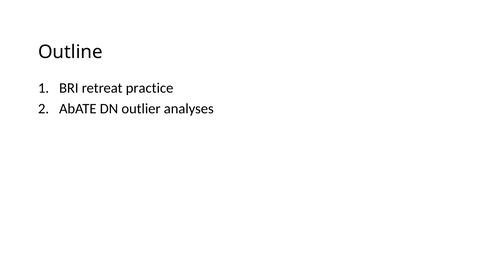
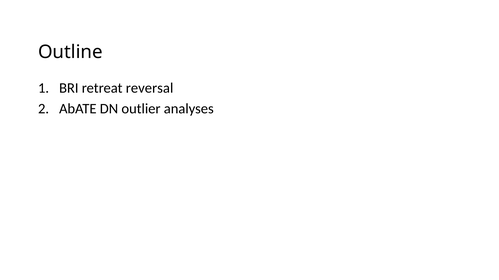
practice: practice -> reversal (150, 88)
